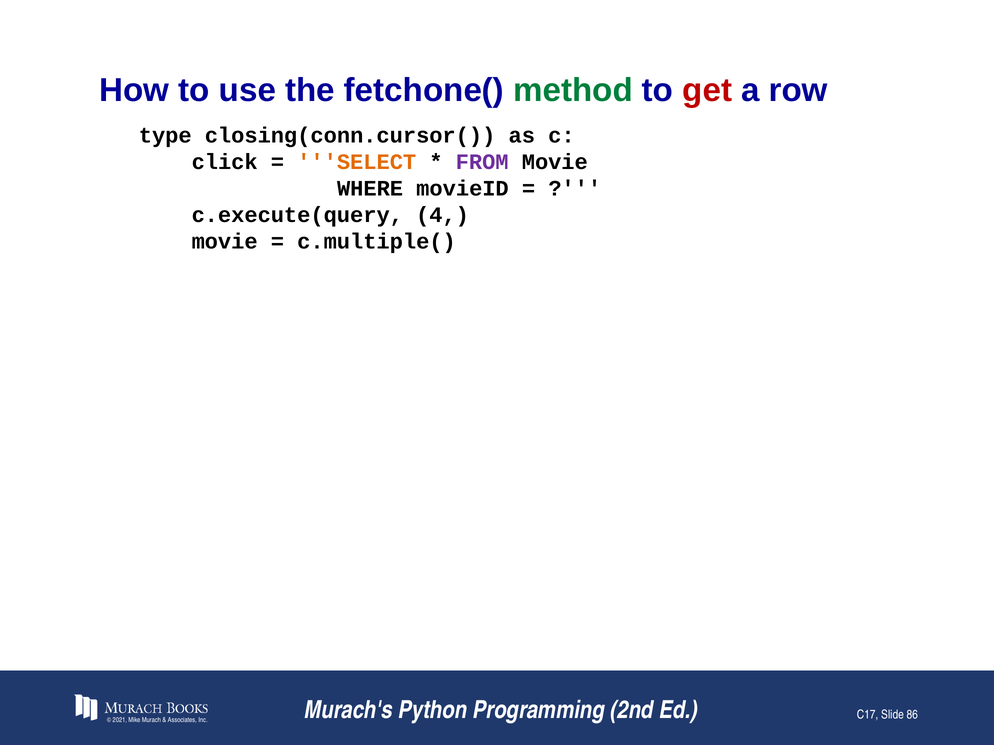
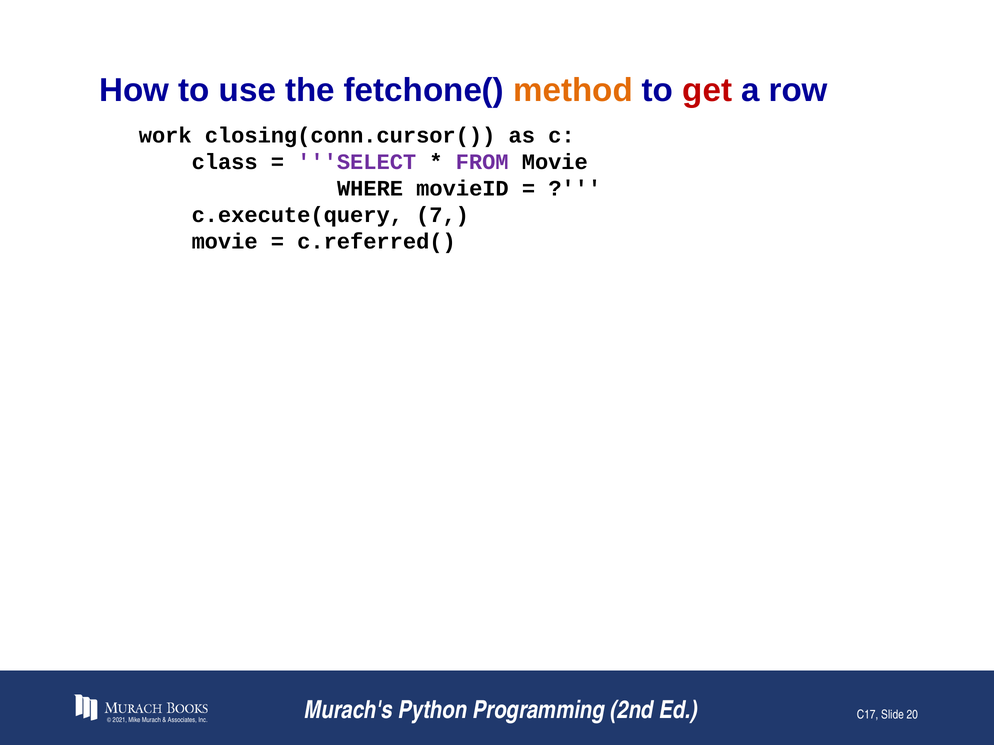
method colour: green -> orange (573, 90)
type: type -> work (165, 136)
click: click -> class (225, 162)
SELECT colour: orange -> purple (357, 162)
4: 4 -> 7 (443, 215)
c.multiple(: c.multiple( -> c.referred( (377, 242)
86: 86 -> 20 (912, 715)
